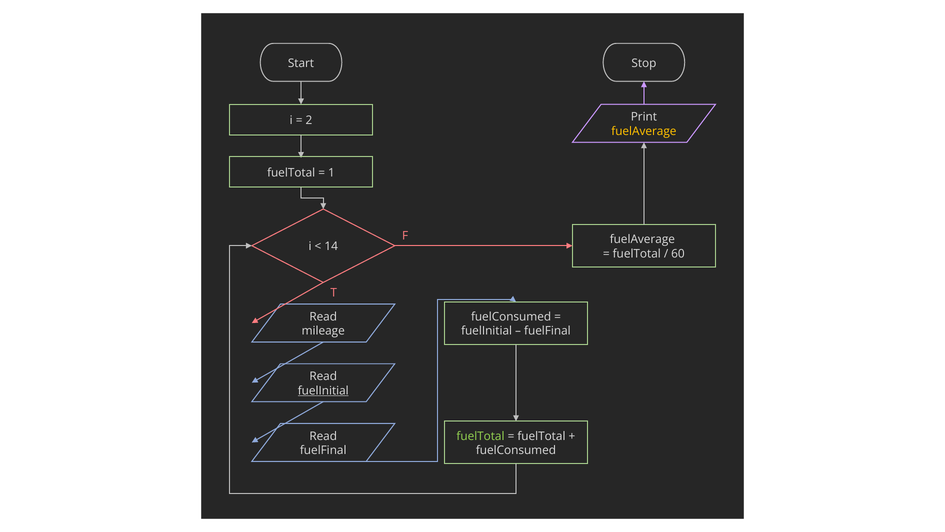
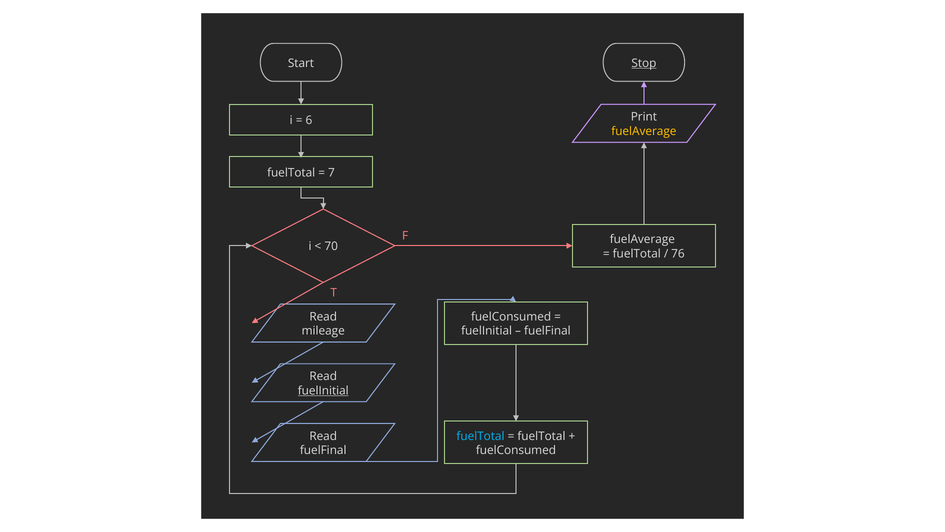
Stop underline: none -> present (644, 63)
2: 2 -> 6 (309, 120)
1: 1 -> 7 (331, 173)
14: 14 -> 70 (331, 246)
60: 60 -> 76 (678, 253)
fuelTotal colour: light green -> light blue (480, 436)
